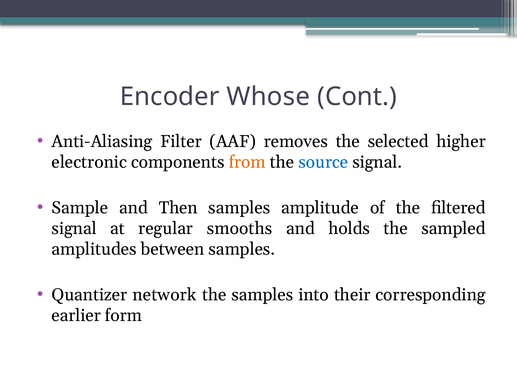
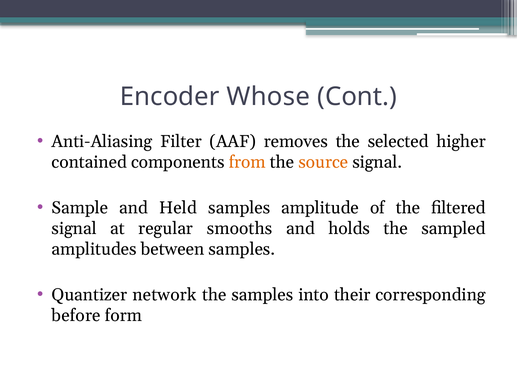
electronic: electronic -> contained (89, 162)
source colour: blue -> orange (323, 162)
Then: Then -> Held (178, 208)
earlier: earlier -> before (76, 315)
